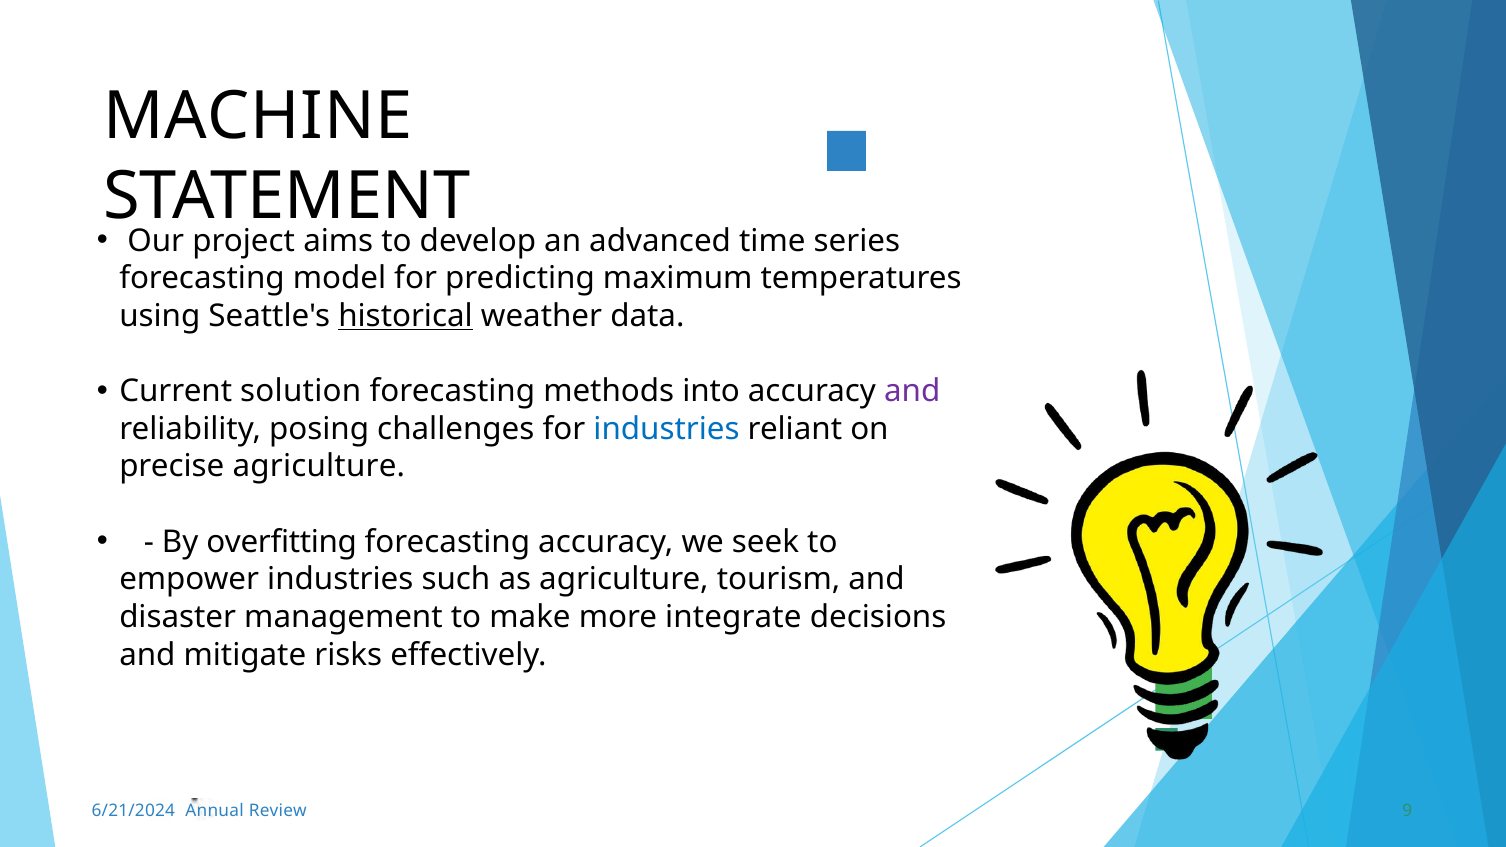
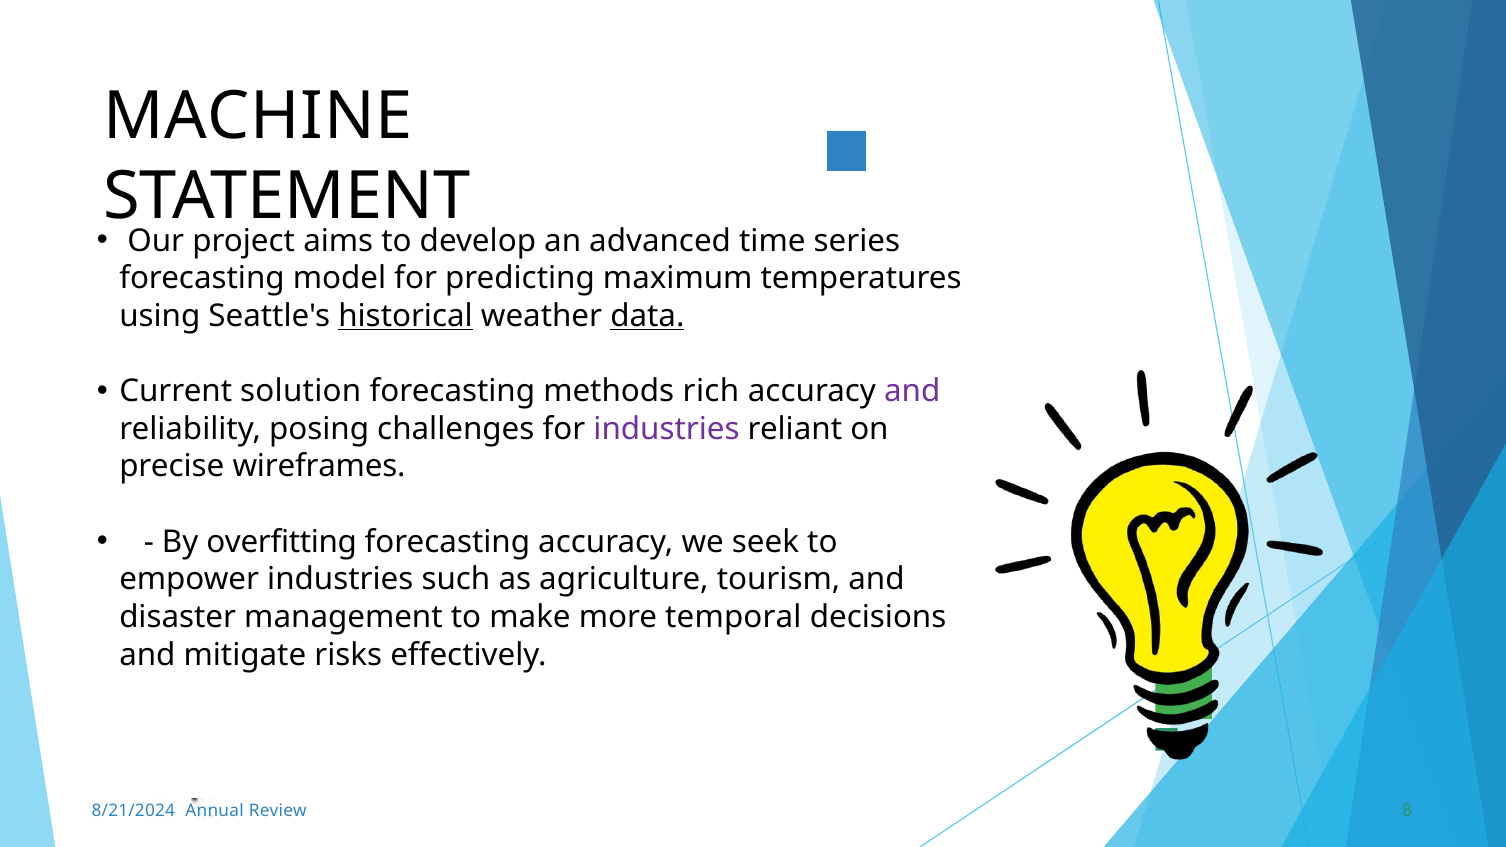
data underline: none -> present (647, 316)
into: into -> rich (711, 391)
industries colour: blue -> purple (667, 429)
precise agriculture: agriculture -> wireframes (319, 467)
integrate: integrate -> temporal (733, 617)
6/21/2024: 6/21/2024 -> 8/21/2024 (133, 811)
9: 9 -> 8 (1407, 811)
